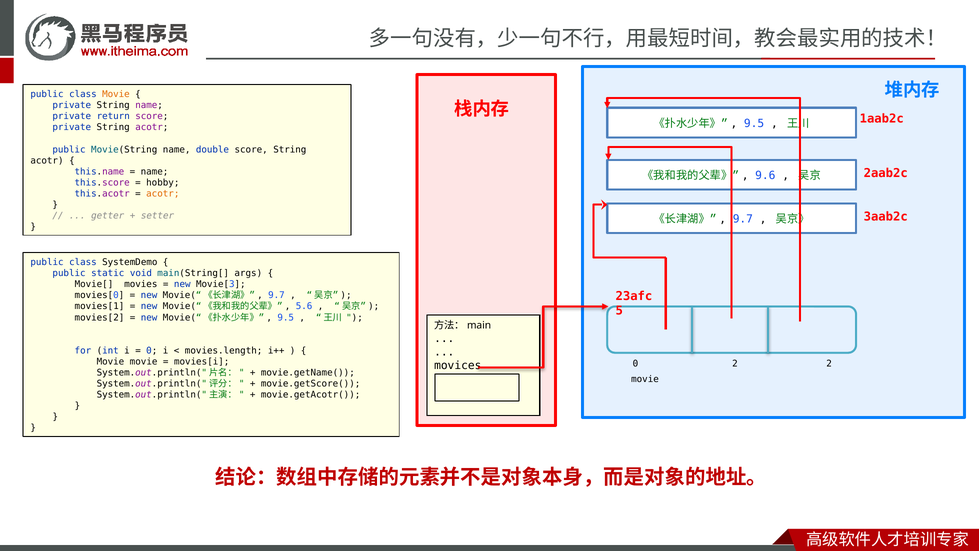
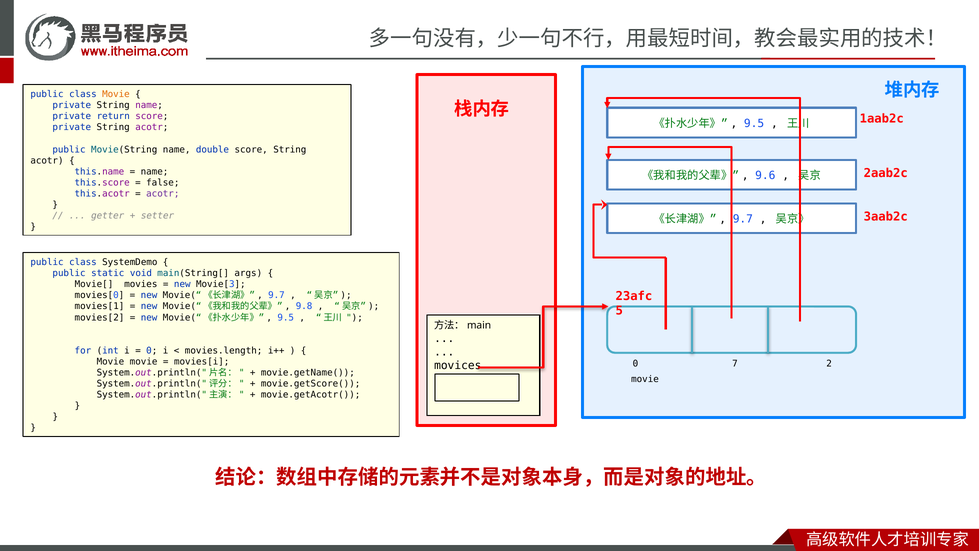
hobby: hobby -> false (163, 183)
acotr colour: orange -> purple (163, 194)
5.6: 5.6 -> 9.8 (304, 306)
0 2: 2 -> 7 (735, 363)
